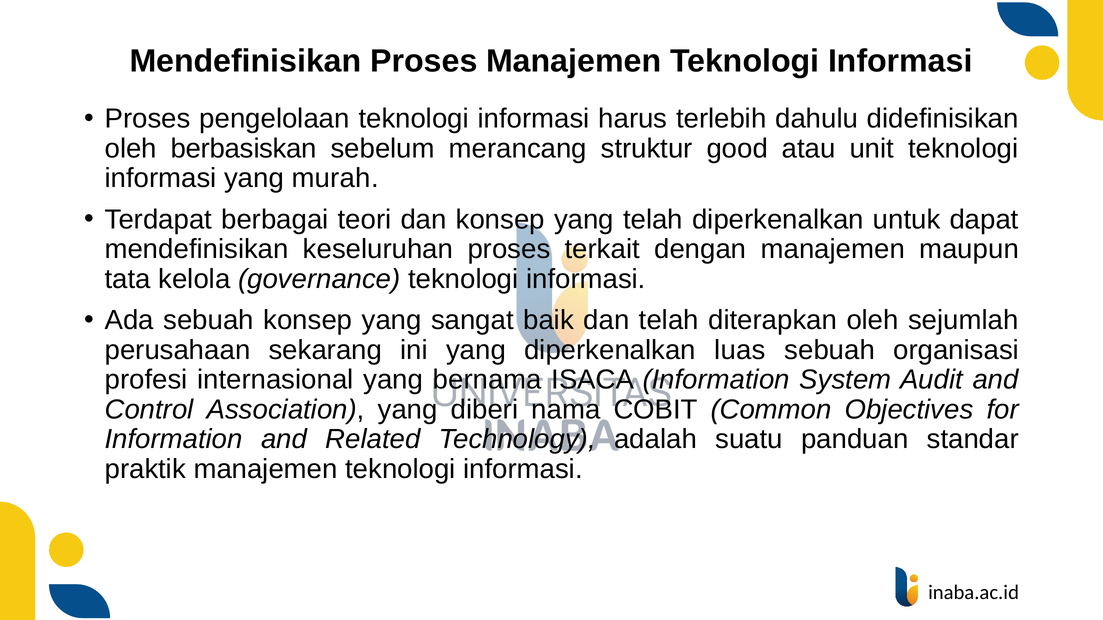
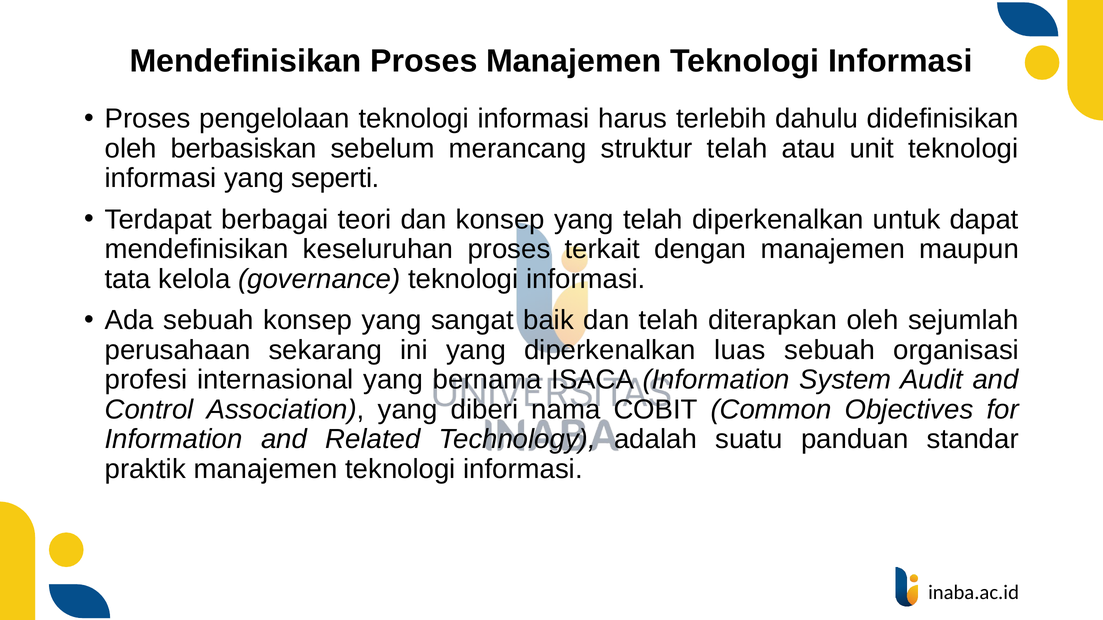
struktur good: good -> telah (737, 149)
murah: murah -> seperti (335, 178)
